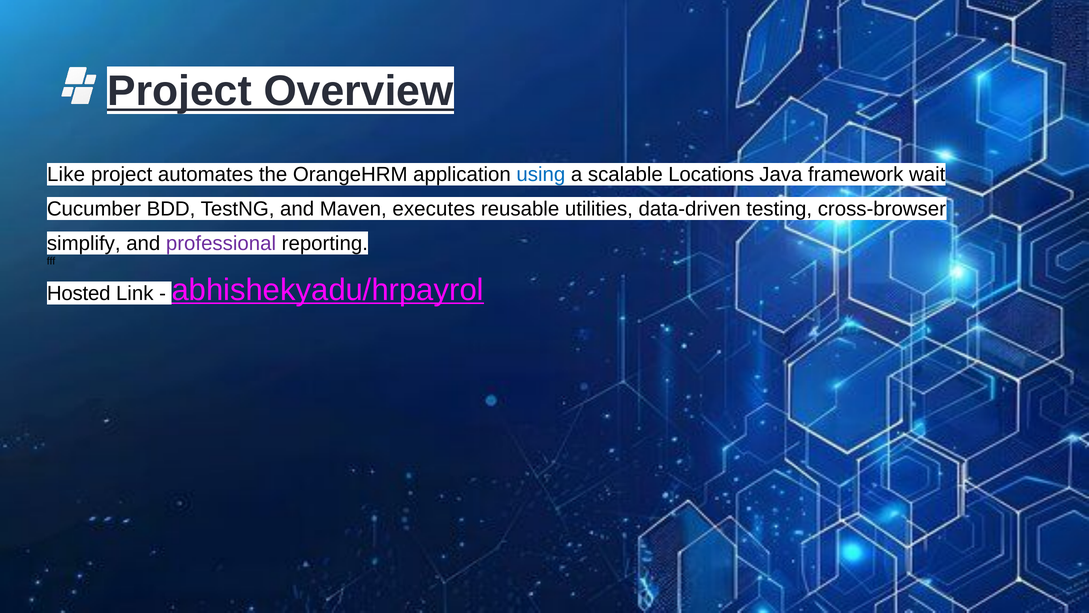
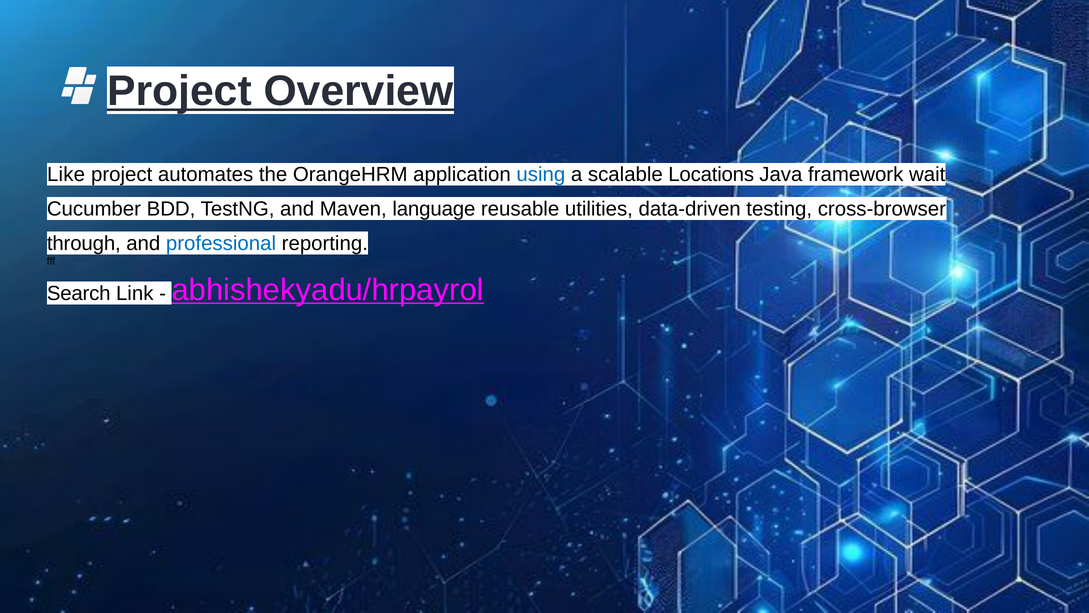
executes: executes -> language (434, 209)
simplify: simplify -> through (84, 243)
professional colour: purple -> blue (221, 243)
Hosted: Hosted -> Search (79, 293)
